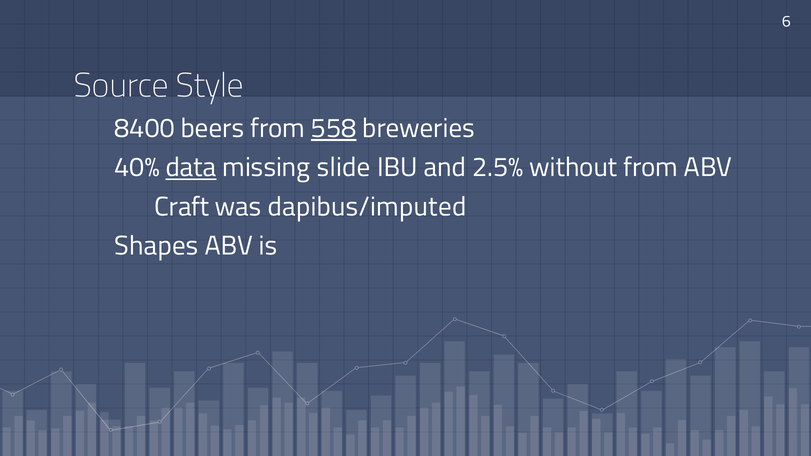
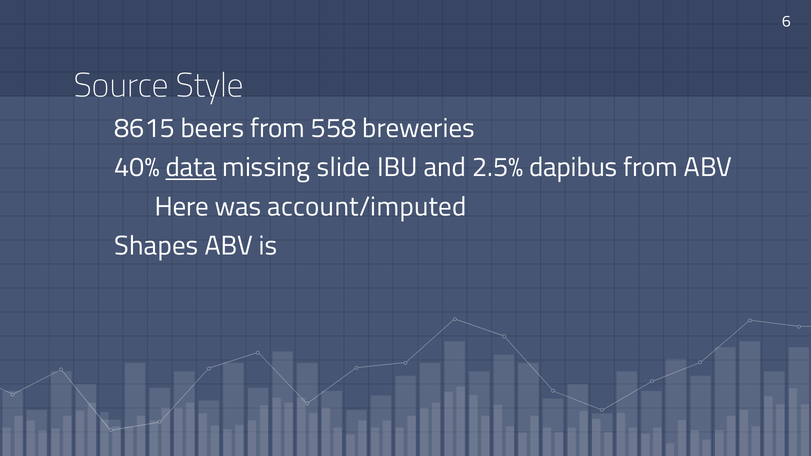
8400: 8400 -> 8615 (145, 128)
558 underline: present -> none (334, 128)
without: without -> dapibus (573, 168)
Craft: Craft -> Here (182, 207)
dapibus/imputed: dapibus/imputed -> account/imputed (367, 207)
